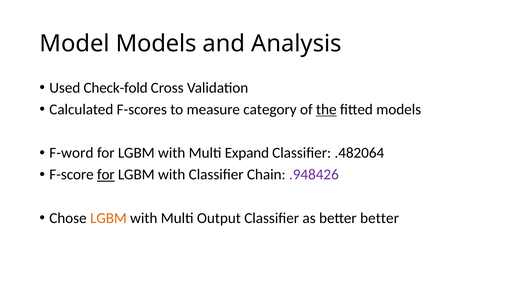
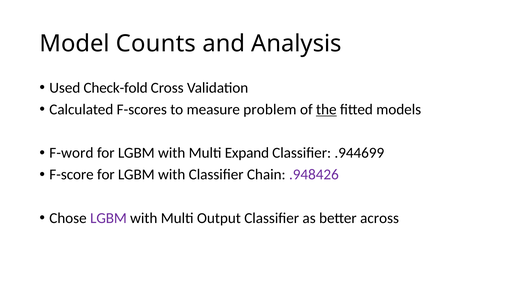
Model Models: Models -> Counts (156, 44)
category: category -> problem (270, 109)
.482064: .482064 -> .944699 (359, 153)
for underline: present -> none (106, 175)
LGBM colour: orange -> purple (108, 218)
better better: better -> across (380, 218)
